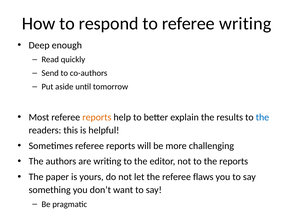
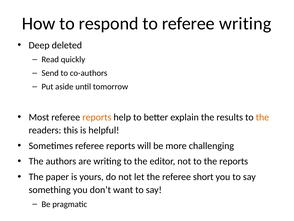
enough: enough -> deleted (67, 45)
the colour: blue -> orange (262, 117)
flaws: flaws -> short (203, 177)
